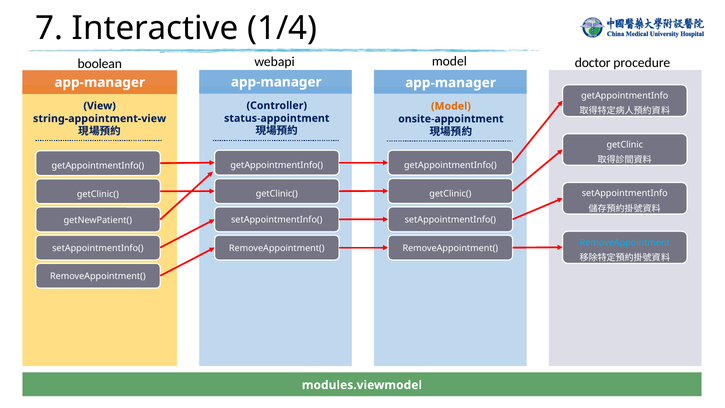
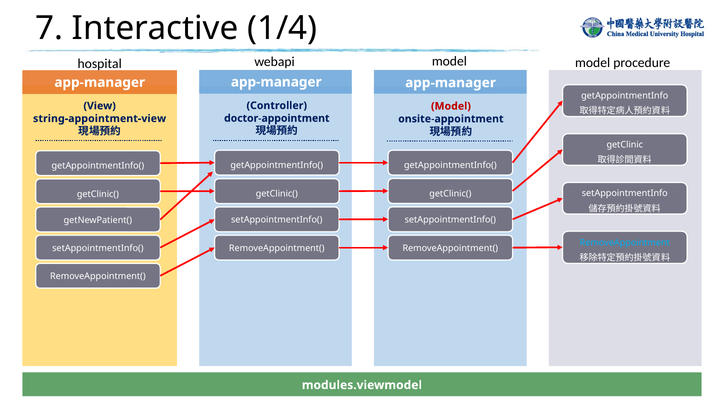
boolean: boolean -> hospital (100, 64)
model doctor: doctor -> model (593, 63)
Model colour: orange -> red (451, 106)
status-appointment: status-appointment -> doctor-appointment (277, 118)
